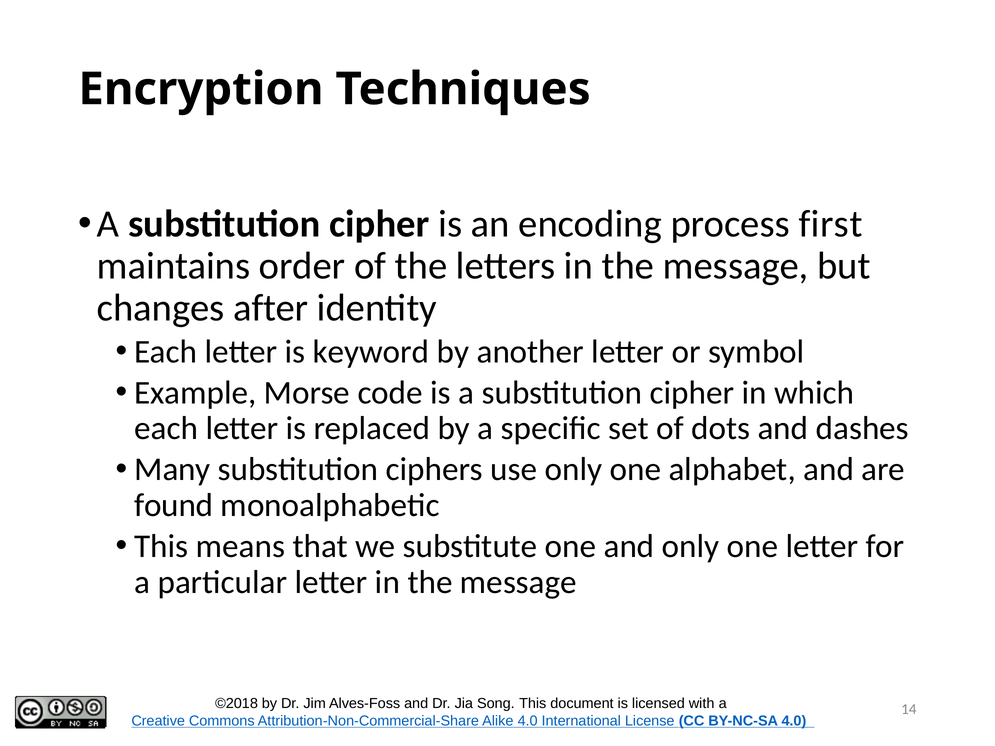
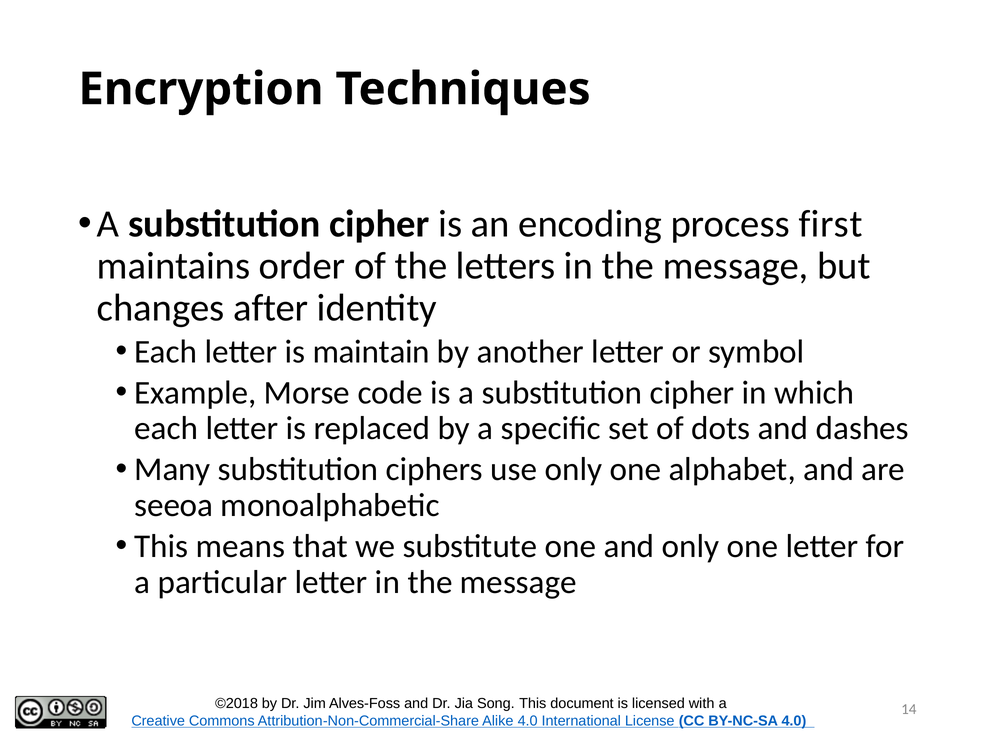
keyword: keyword -> maintain (371, 352)
found: found -> seeoa (174, 505)
